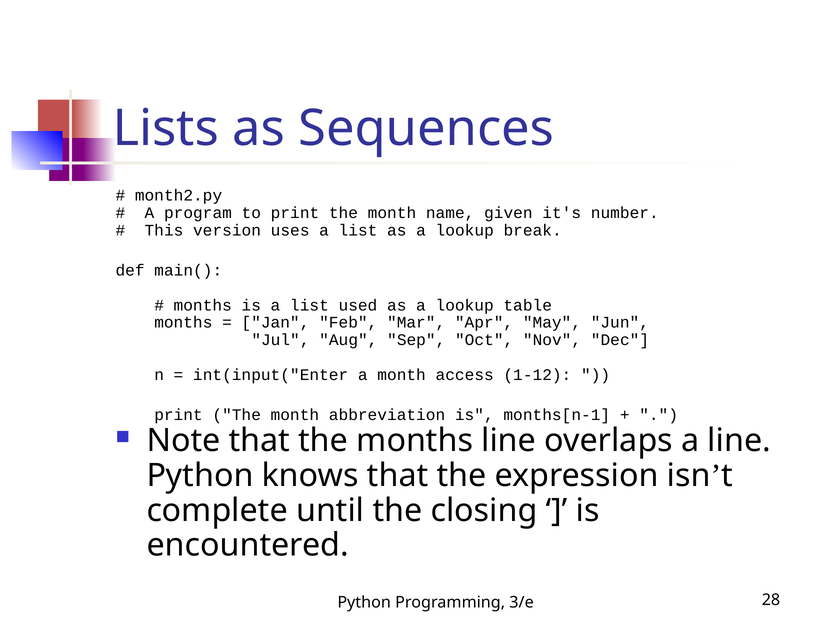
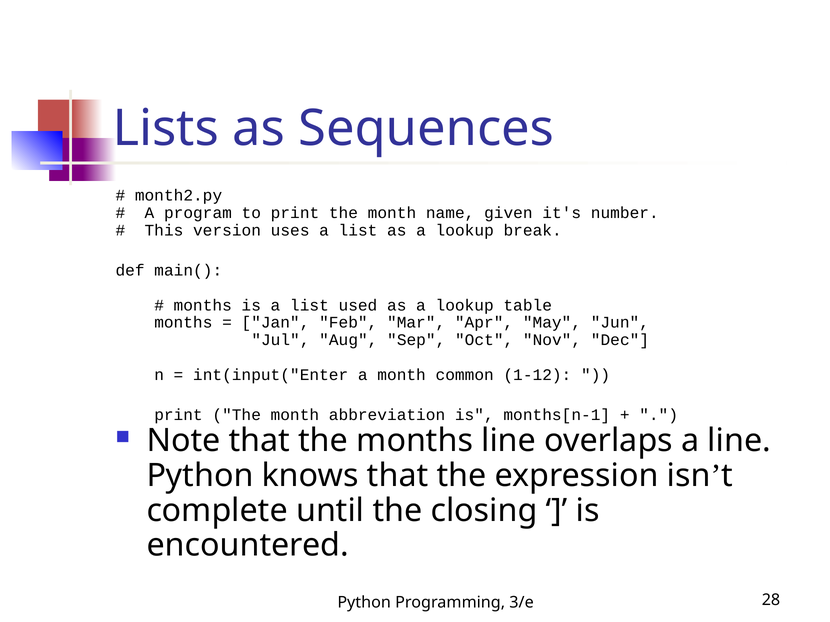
access: access -> common (465, 375)
